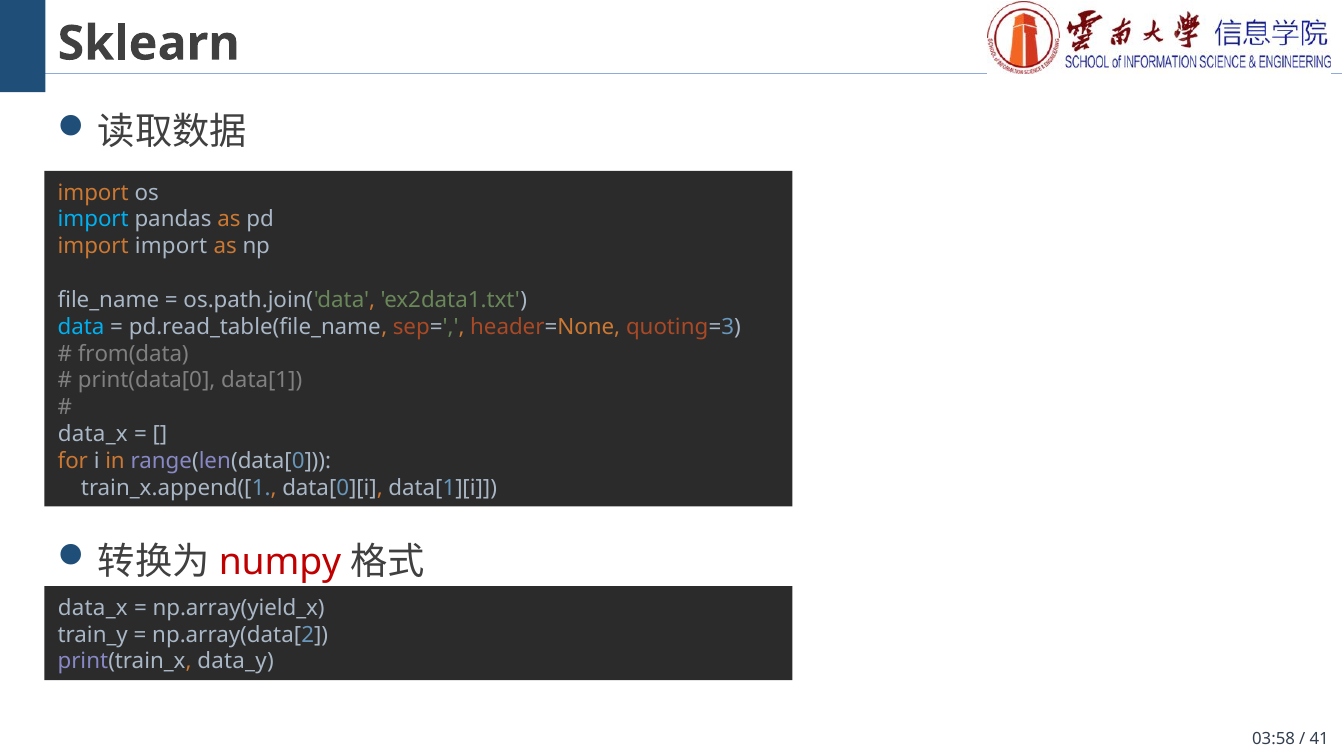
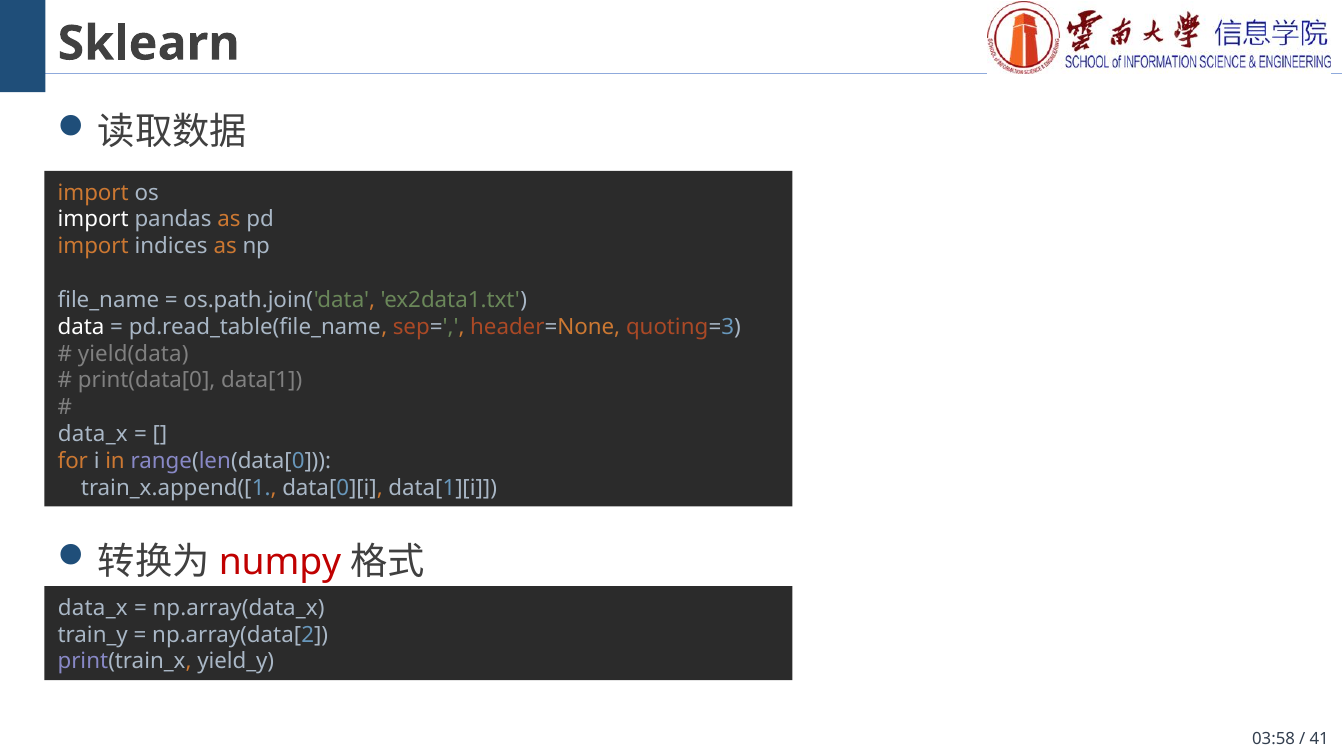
import colour: light blue -> white (93, 219)
import import: import -> indices (171, 246)
data colour: light blue -> white (81, 327)
from(data: from(data -> yield(data (133, 354)
np.array(yield_x: np.array(yield_x -> np.array(data_x (239, 608)
data_y: data_y -> yield_y (236, 661)
